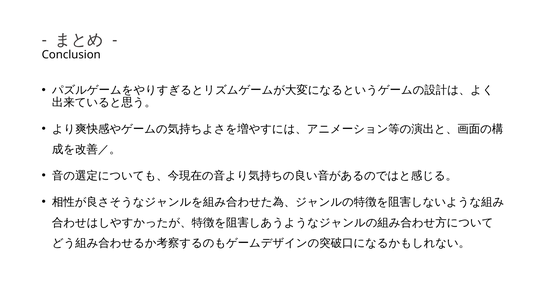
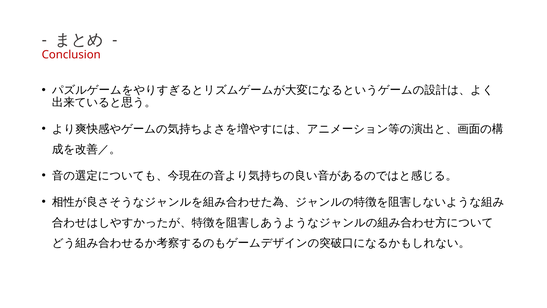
Conclusion colour: black -> red (71, 55)
